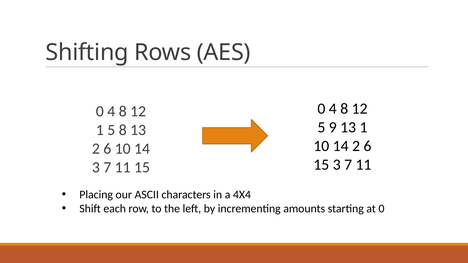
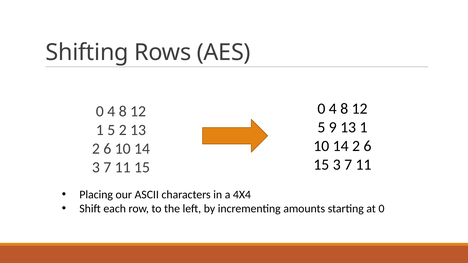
5 8: 8 -> 2 (123, 130)
